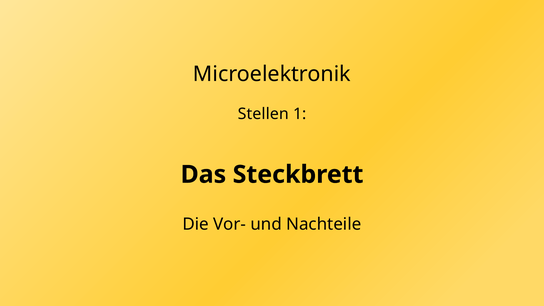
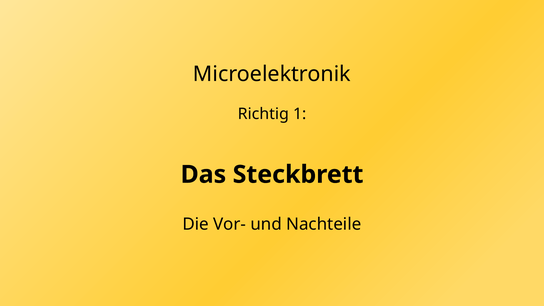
Stellen: Stellen -> Richtig (263, 114)
